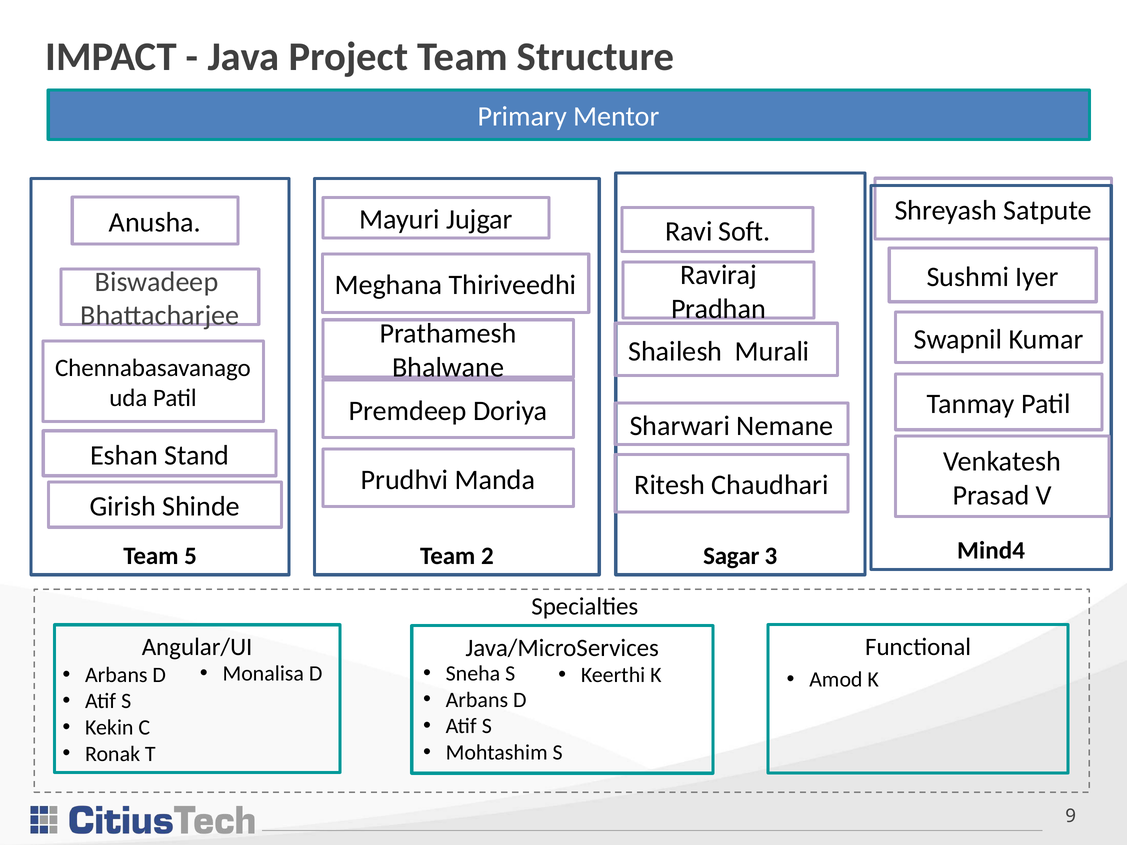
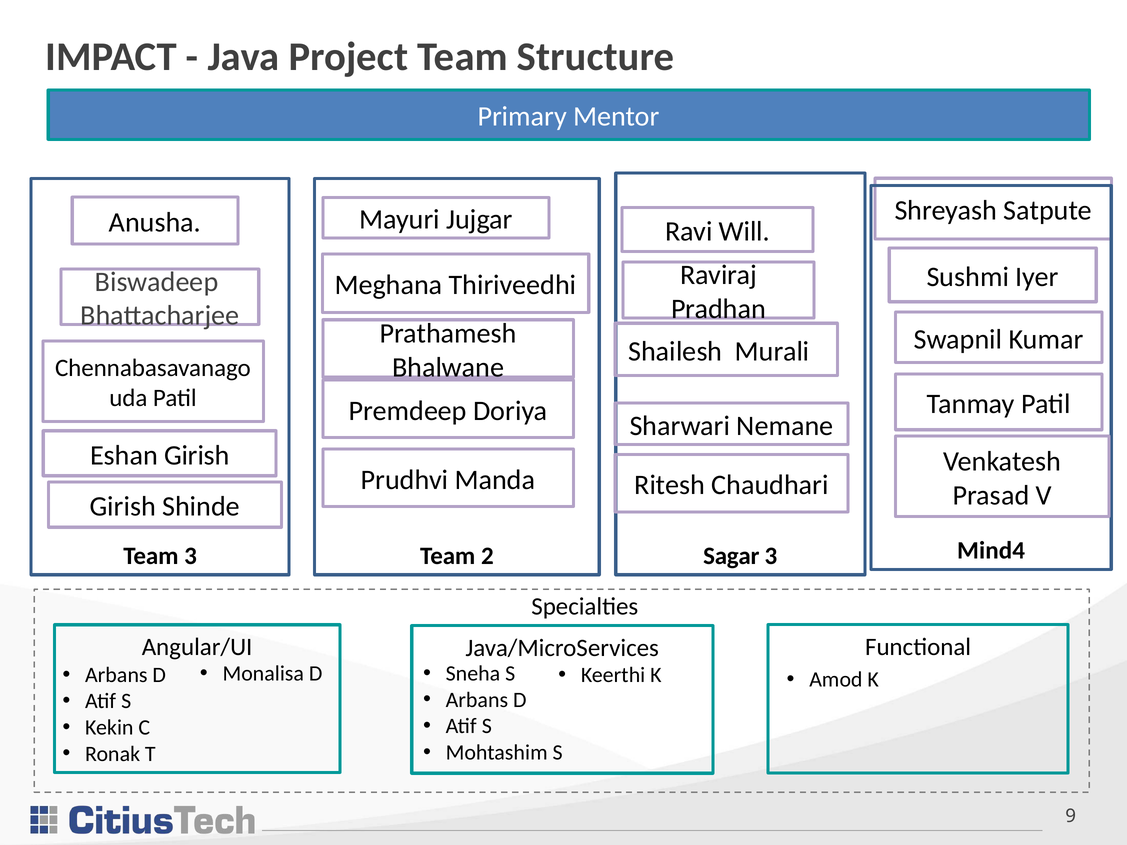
Soft: Soft -> Will (744, 232)
Eshan Stand: Stand -> Girish (197, 455)
Team 5: 5 -> 3 (191, 556)
